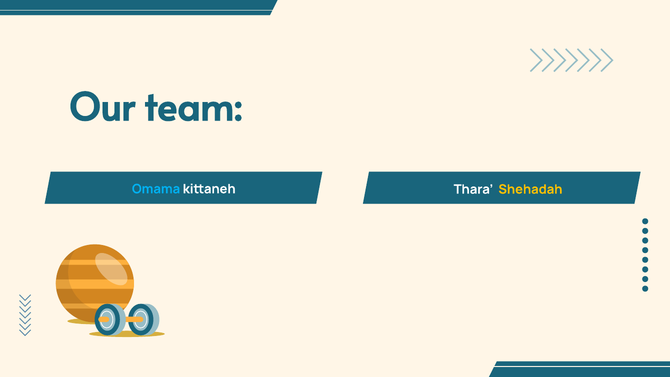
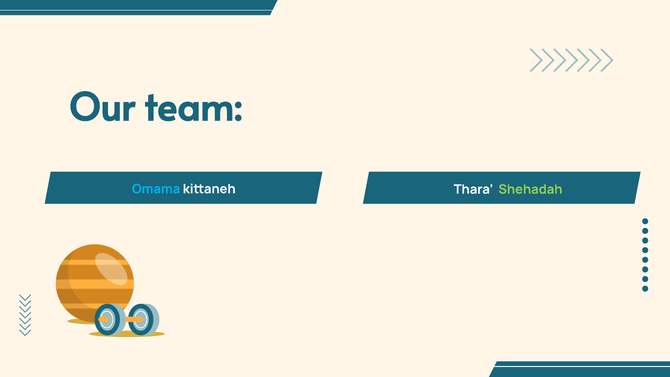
Shehadah colour: yellow -> light green (530, 189)
